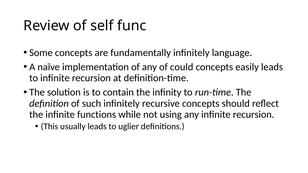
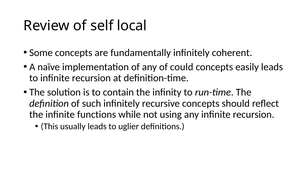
func: func -> local (132, 26)
language: language -> coherent (232, 53)
